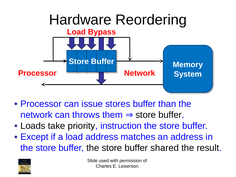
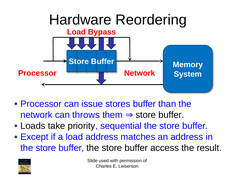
instruction: instruction -> sequential (121, 126)
shared: shared -> access (165, 148)
